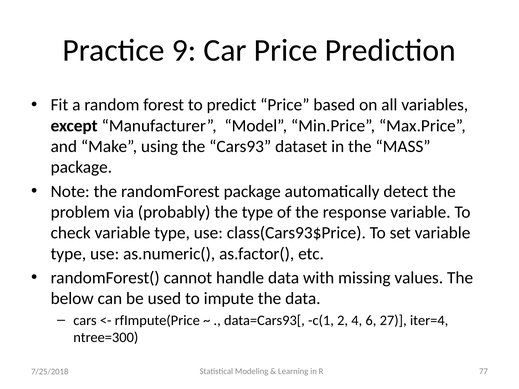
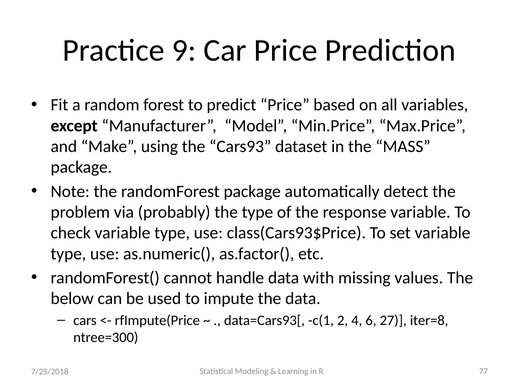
iter=4: iter=4 -> iter=8 (429, 320)
